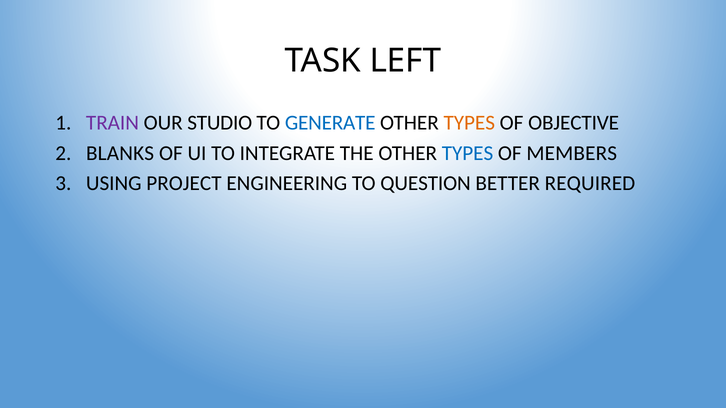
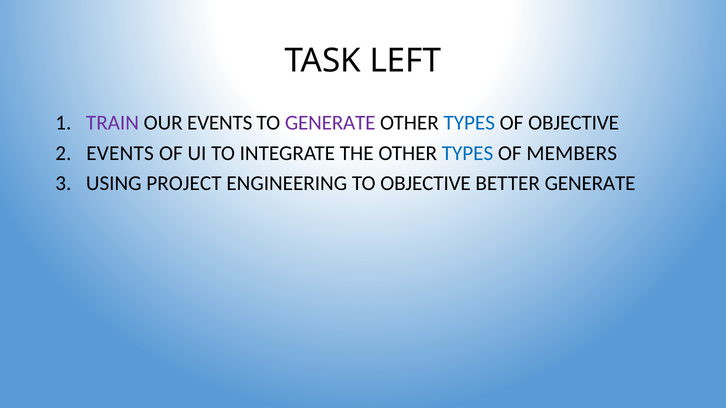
OUR STUDIO: STUDIO -> EVENTS (220, 123)
GENERATE colour: blue -> purple (330, 123)
TYPES colour: orange -> blue (469, 123)
BLANKS: BLANKS -> EVENTS (120, 153)
TO QUESTION: QUESTION -> OBJECTIVE (426, 184)
BETTER REQUIRED: REQUIRED -> GENERATE (590, 184)
